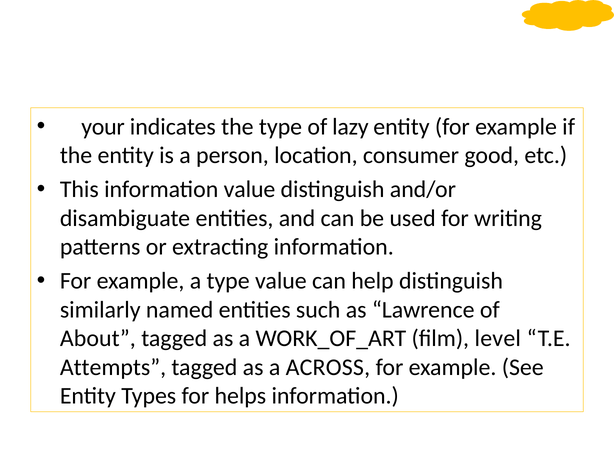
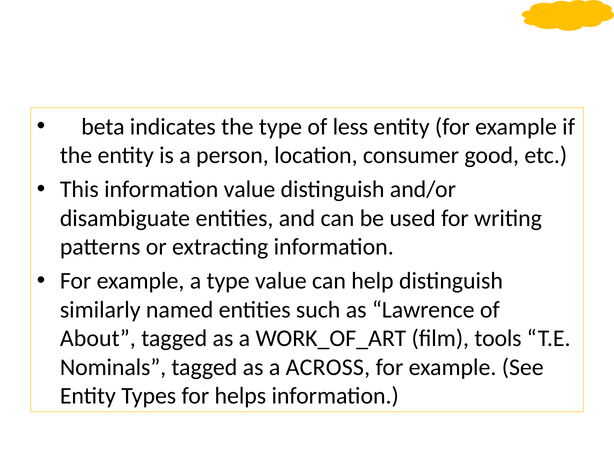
your: your -> beta (103, 127)
lazy: lazy -> less (350, 127)
level: level -> tools (498, 338)
Attempts: Attempts -> Nominals (113, 367)
